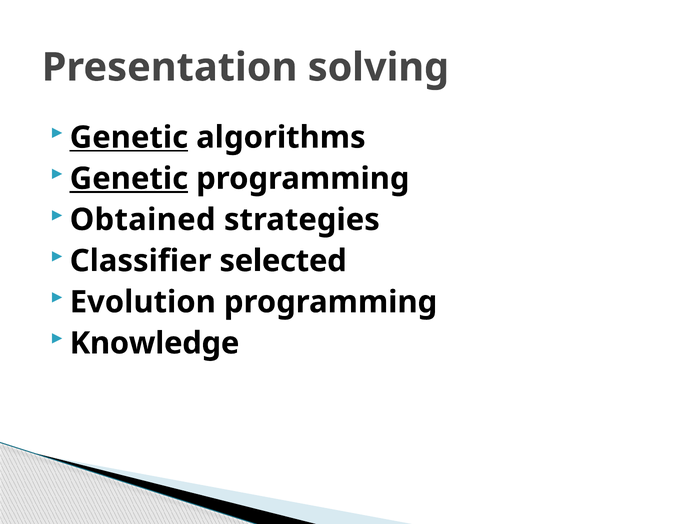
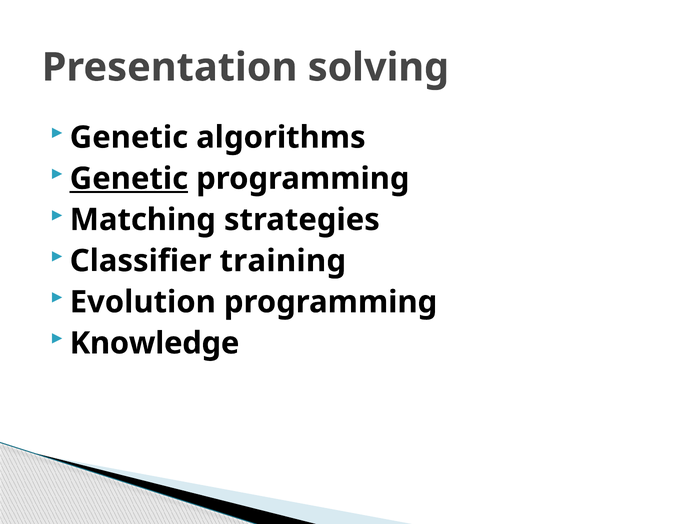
Genetic underline: present -> none (129, 137)
Obtained: Obtained -> Matching (143, 220)
selected: selected -> training (283, 261)
